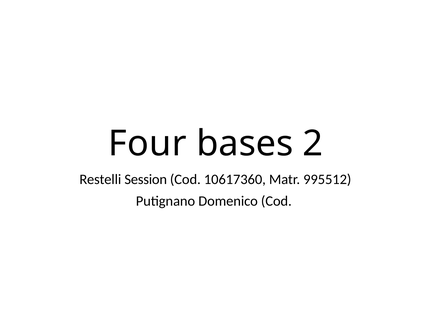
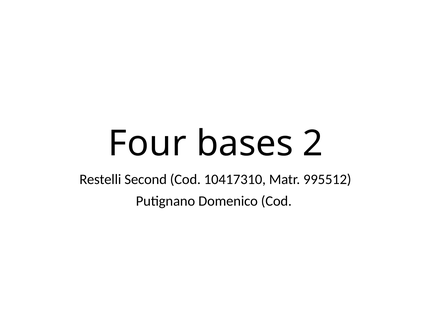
Session: Session -> Second (146, 180)
10617360: 10617360 -> 10417310 (235, 180)
